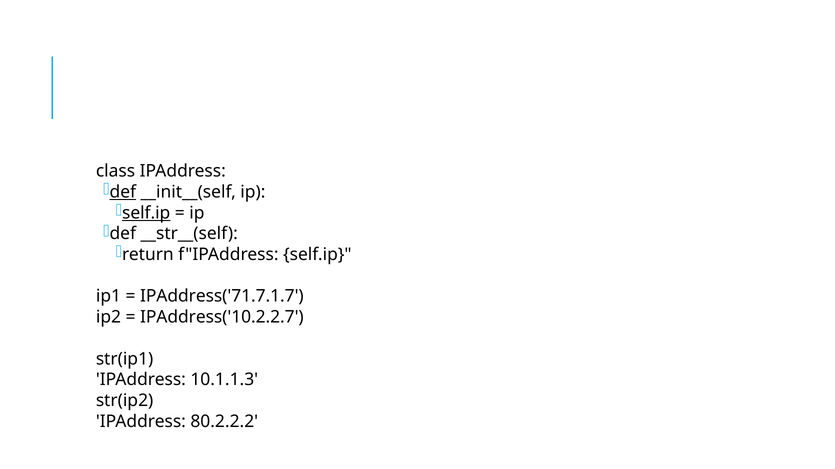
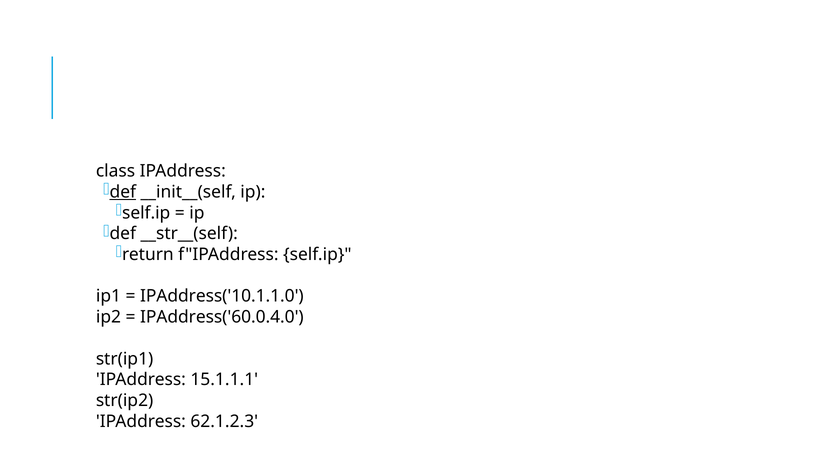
self.ip underline: present -> none (146, 213)
IPAddress('71.7.1.7: IPAddress('71.7.1.7 -> IPAddress('10.1.1.0 (222, 297)
IPAddress('10.2.2.7: IPAddress('10.2.2.7 -> IPAddress('60.0.4.0 (222, 318)
10.1.1.3: 10.1.1.3 -> 15.1.1.1 (224, 380)
80.2.2.2: 80.2.2.2 -> 62.1.2.3 (224, 422)
